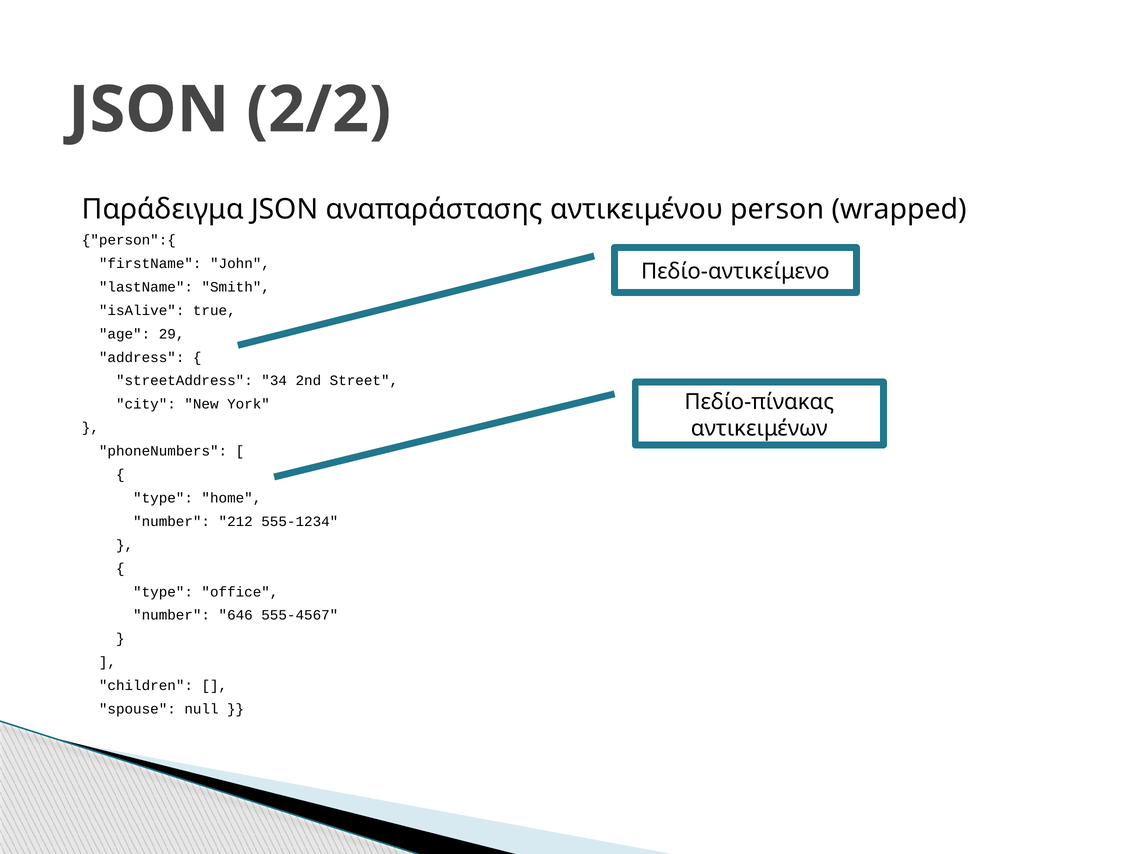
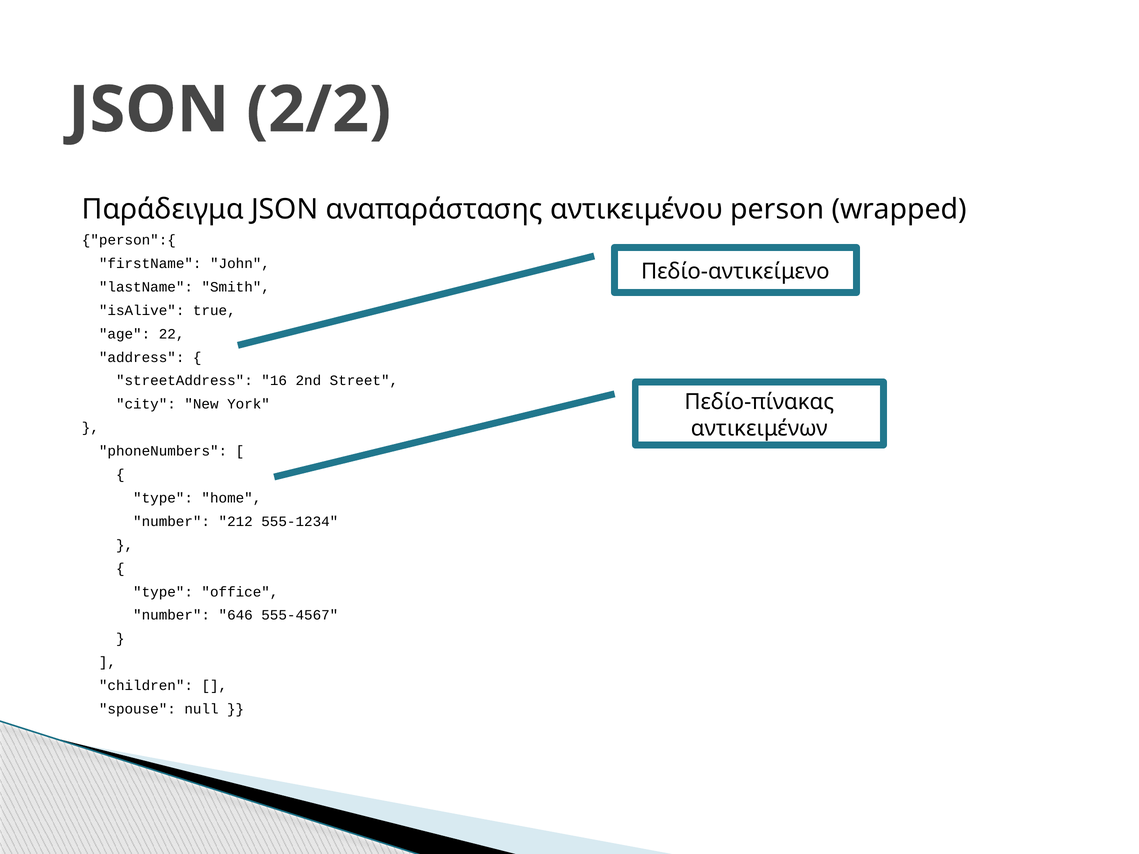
29: 29 -> 22 (172, 334)
34: 34 -> 16 (274, 381)
